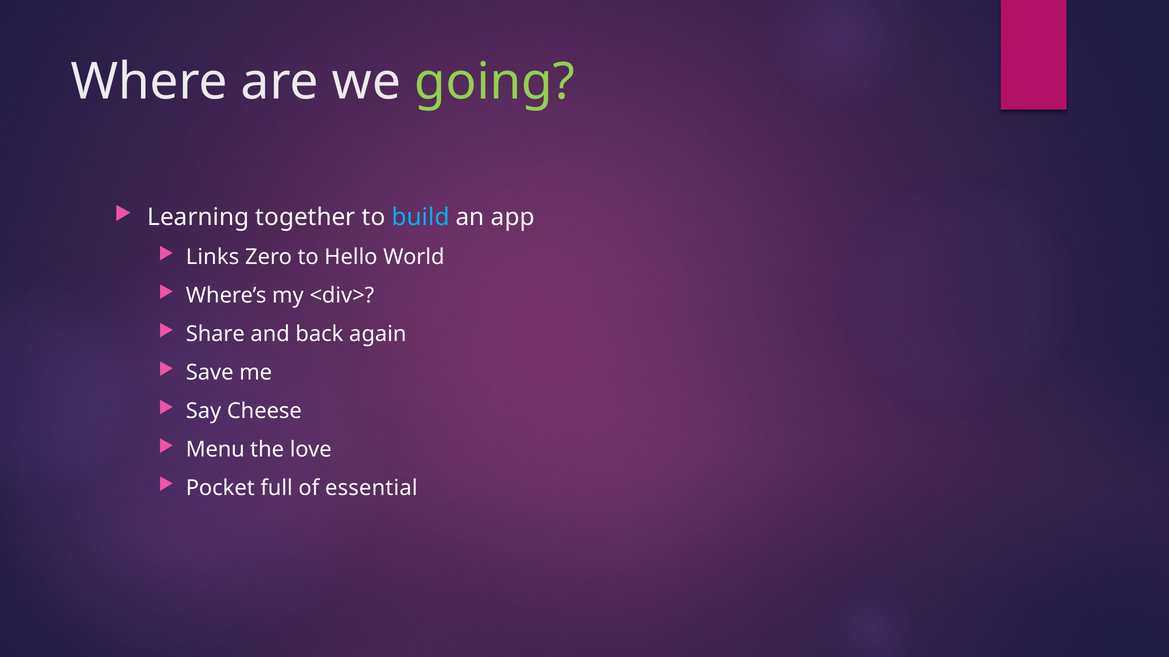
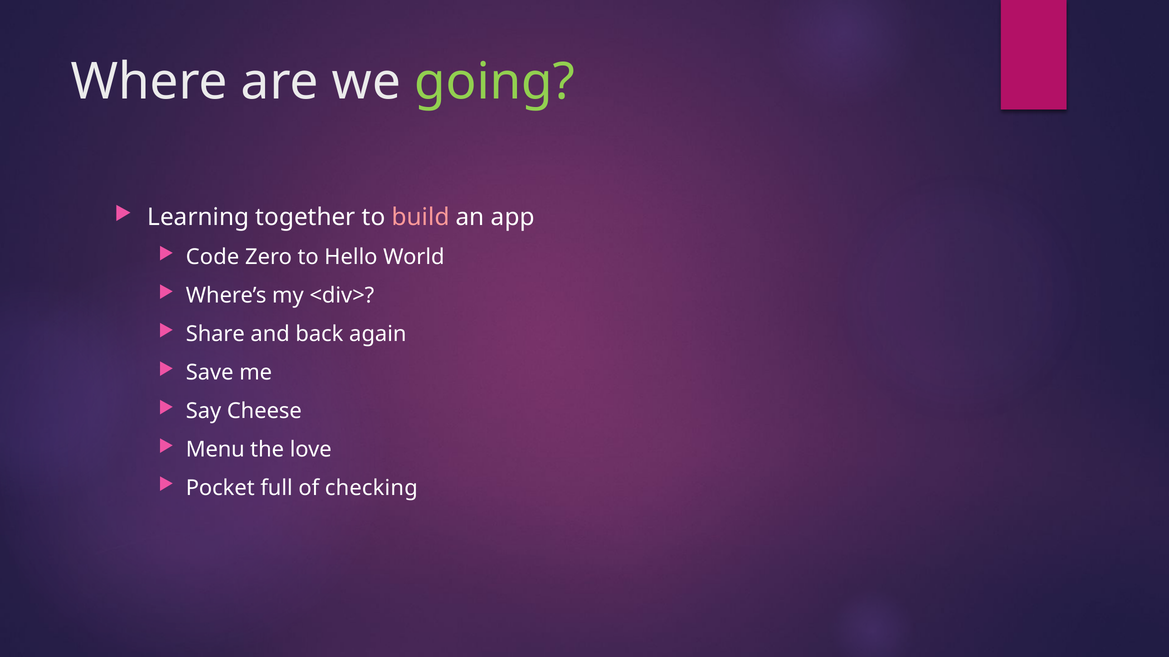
build colour: light blue -> pink (421, 218)
Links: Links -> Code (213, 257)
essential: essential -> checking (371, 488)
